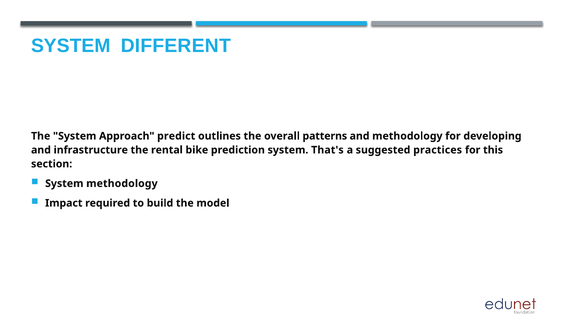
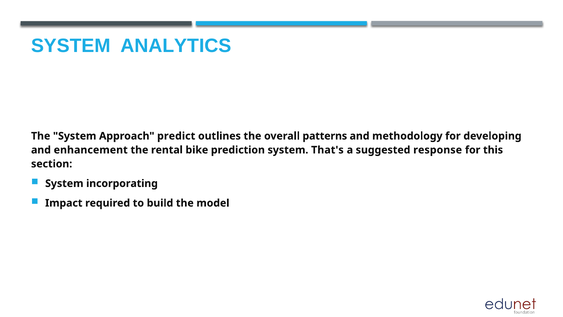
DIFFERENT: DIFFERENT -> ANALYTICS (176, 46)
infrastructure: infrastructure -> enhancement (91, 150)
practices: practices -> response (438, 150)
System methodology: methodology -> incorporating (122, 183)
